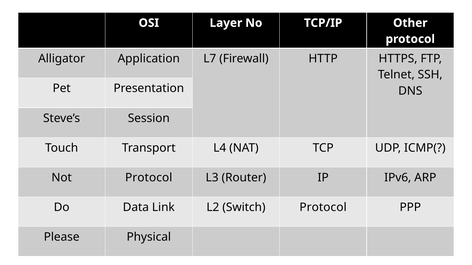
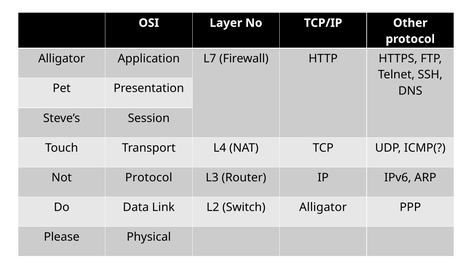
Switch Protocol: Protocol -> Alligator (323, 208)
